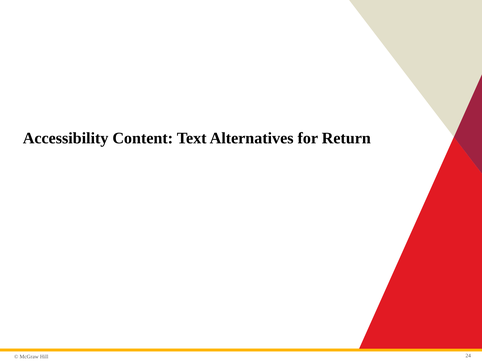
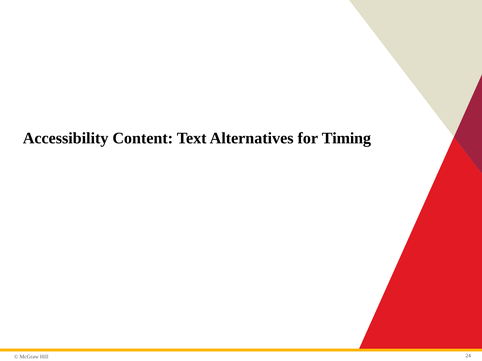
Return: Return -> Timing (346, 139)
